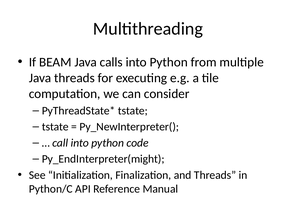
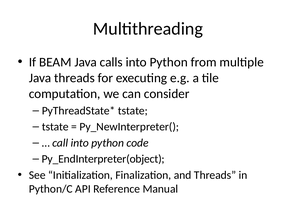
Py_EndInterpreter(might: Py_EndInterpreter(might -> Py_EndInterpreter(object (103, 159)
